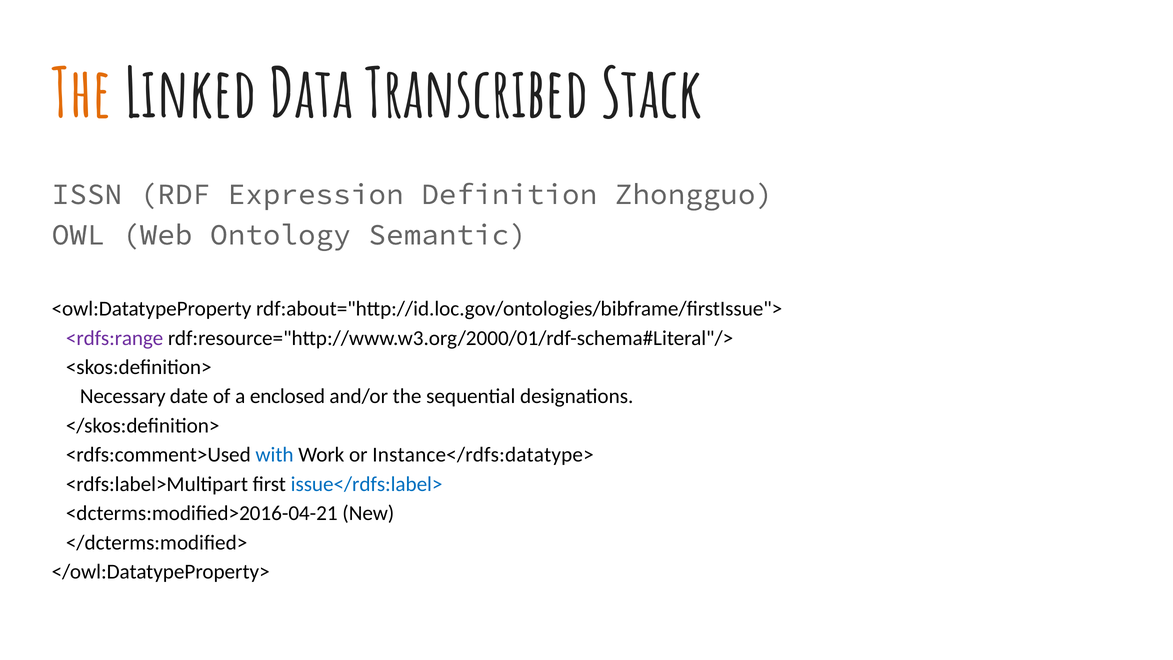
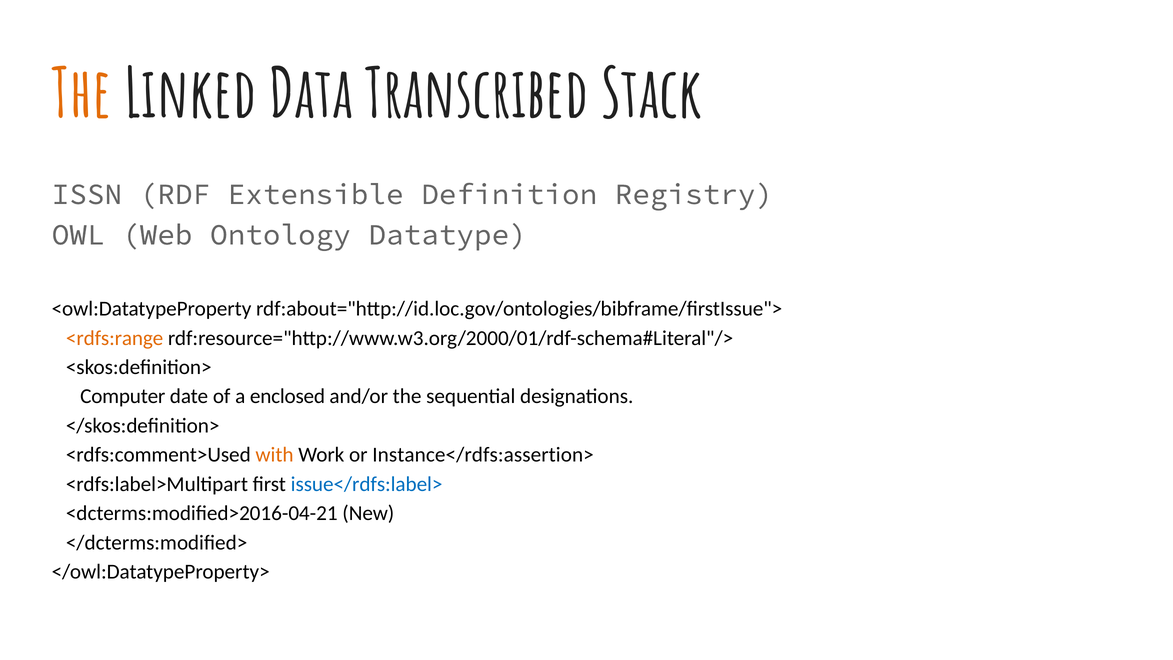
Expression: Expression -> Extensible (316, 194)
Zhongguo: Zhongguo -> Registry (694, 194)
Semantic: Semantic -> Datatype (448, 235)
<rdfs:range colour: purple -> orange (115, 338)
Necessary: Necessary -> Computer (123, 396)
with colour: blue -> orange (275, 455)
Instance</rdfs:datatype>: Instance</rdfs:datatype> -> Instance</rdfs:assertion> (483, 455)
